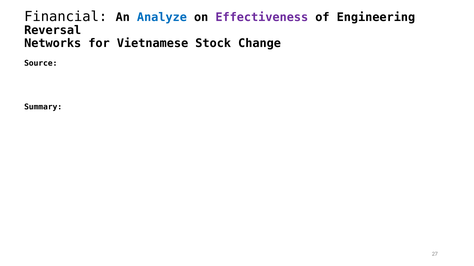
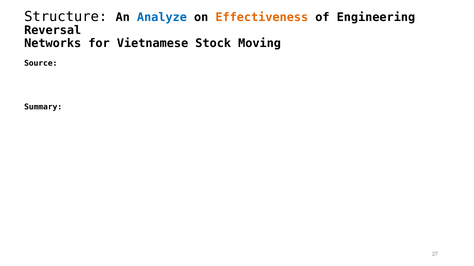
Financial: Financial -> Structure (66, 17)
Effectiveness colour: purple -> orange (262, 17)
Change: Change -> Moving (260, 43)
